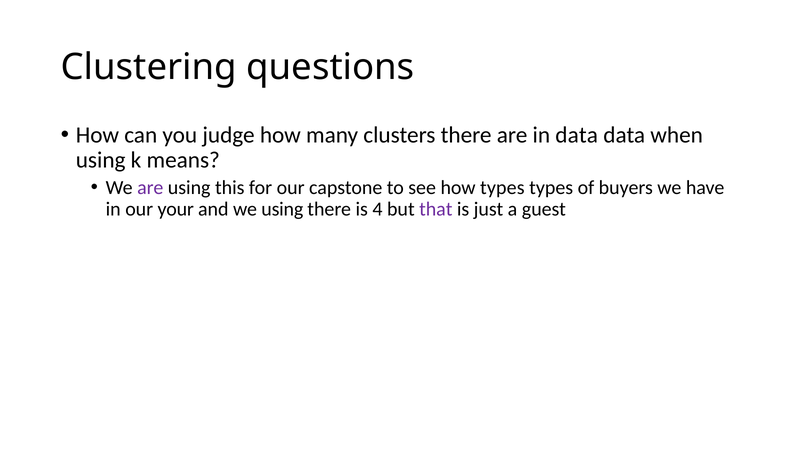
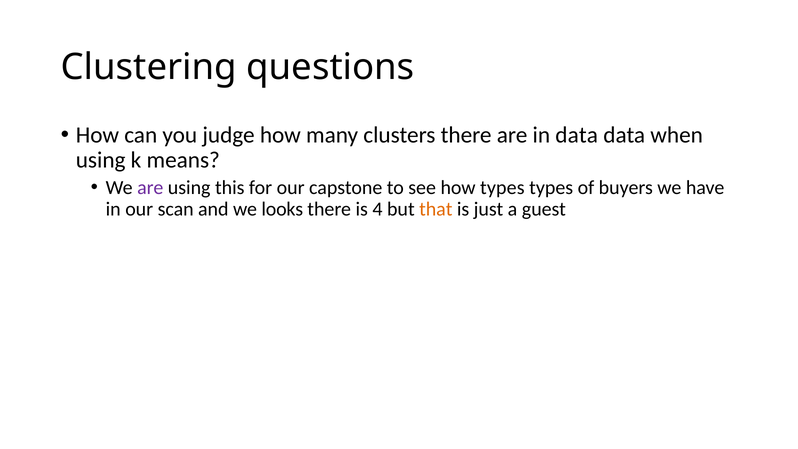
your: your -> scan (176, 209)
we using: using -> looks (282, 209)
that colour: purple -> orange (436, 209)
